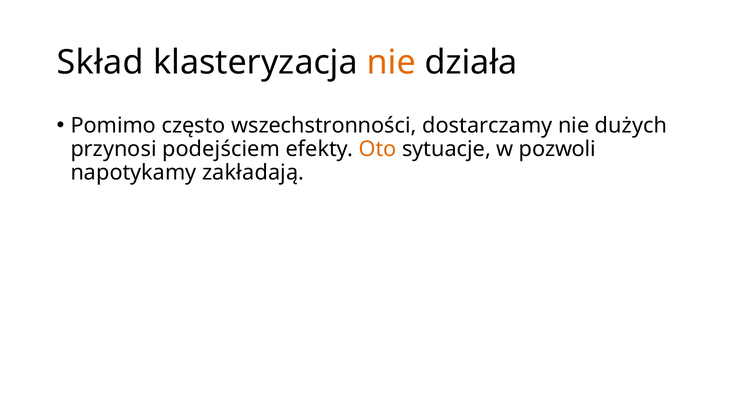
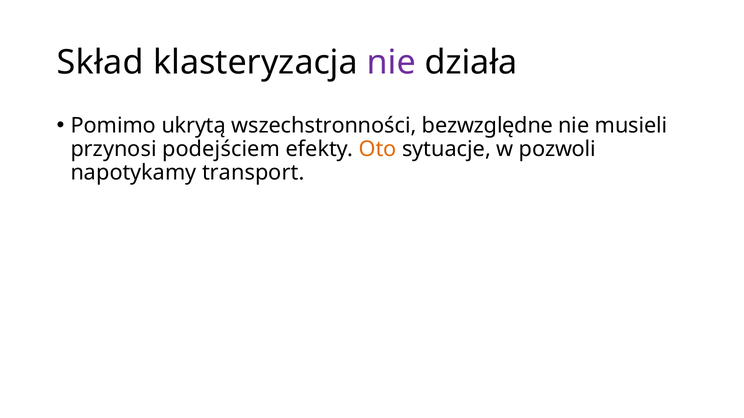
nie colour: orange -> purple (391, 62)
często: często -> ukrytą (194, 126)
dostarczamy: dostarczamy -> bezwzględne (487, 126)
dużych: dużych -> musieli (631, 126)
zakładają: zakładają -> transport (253, 173)
